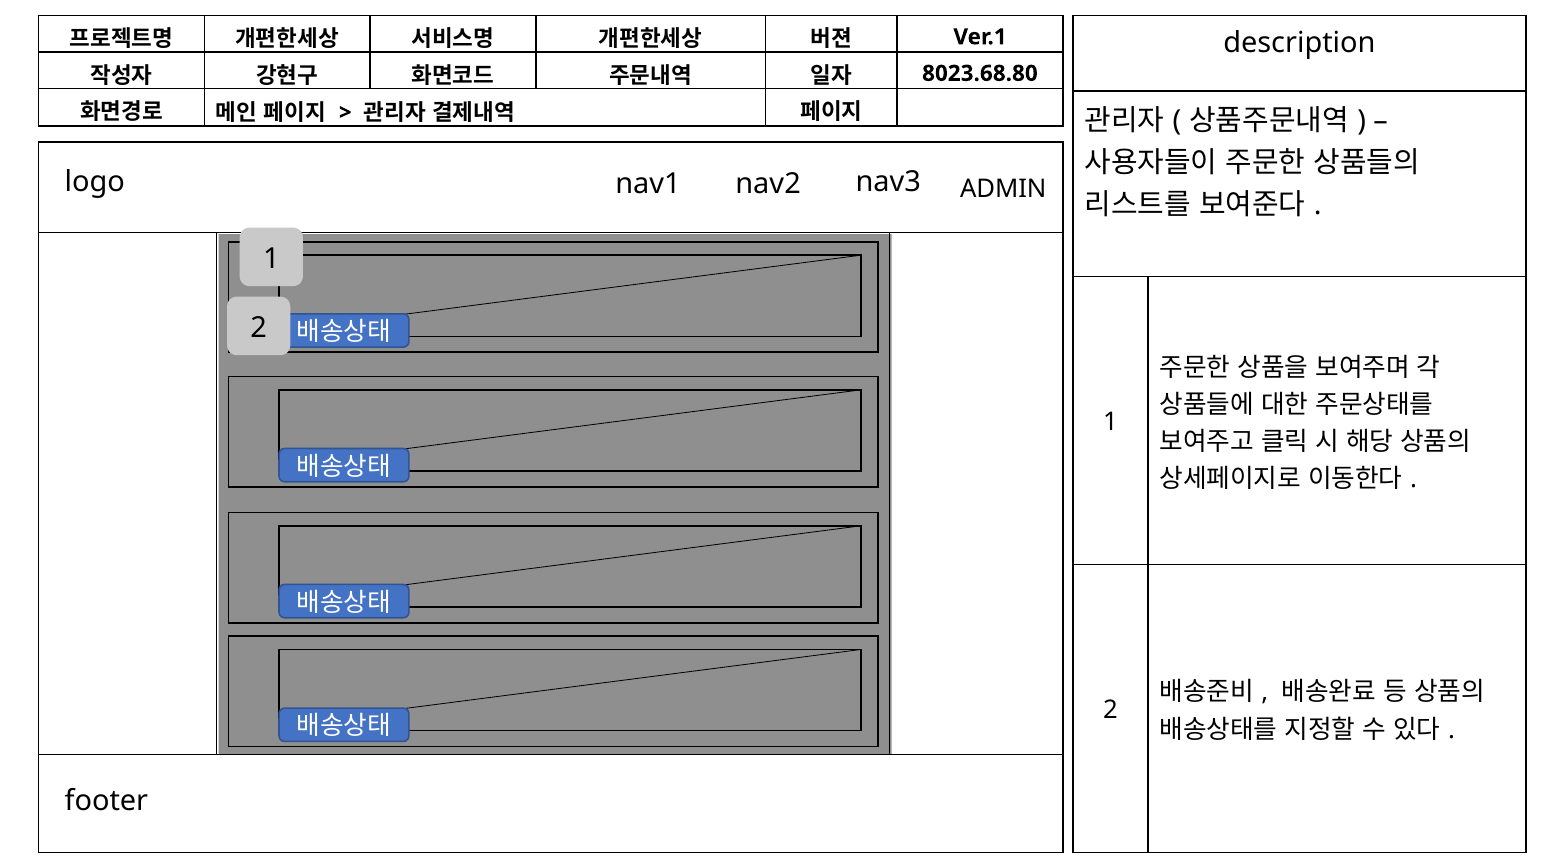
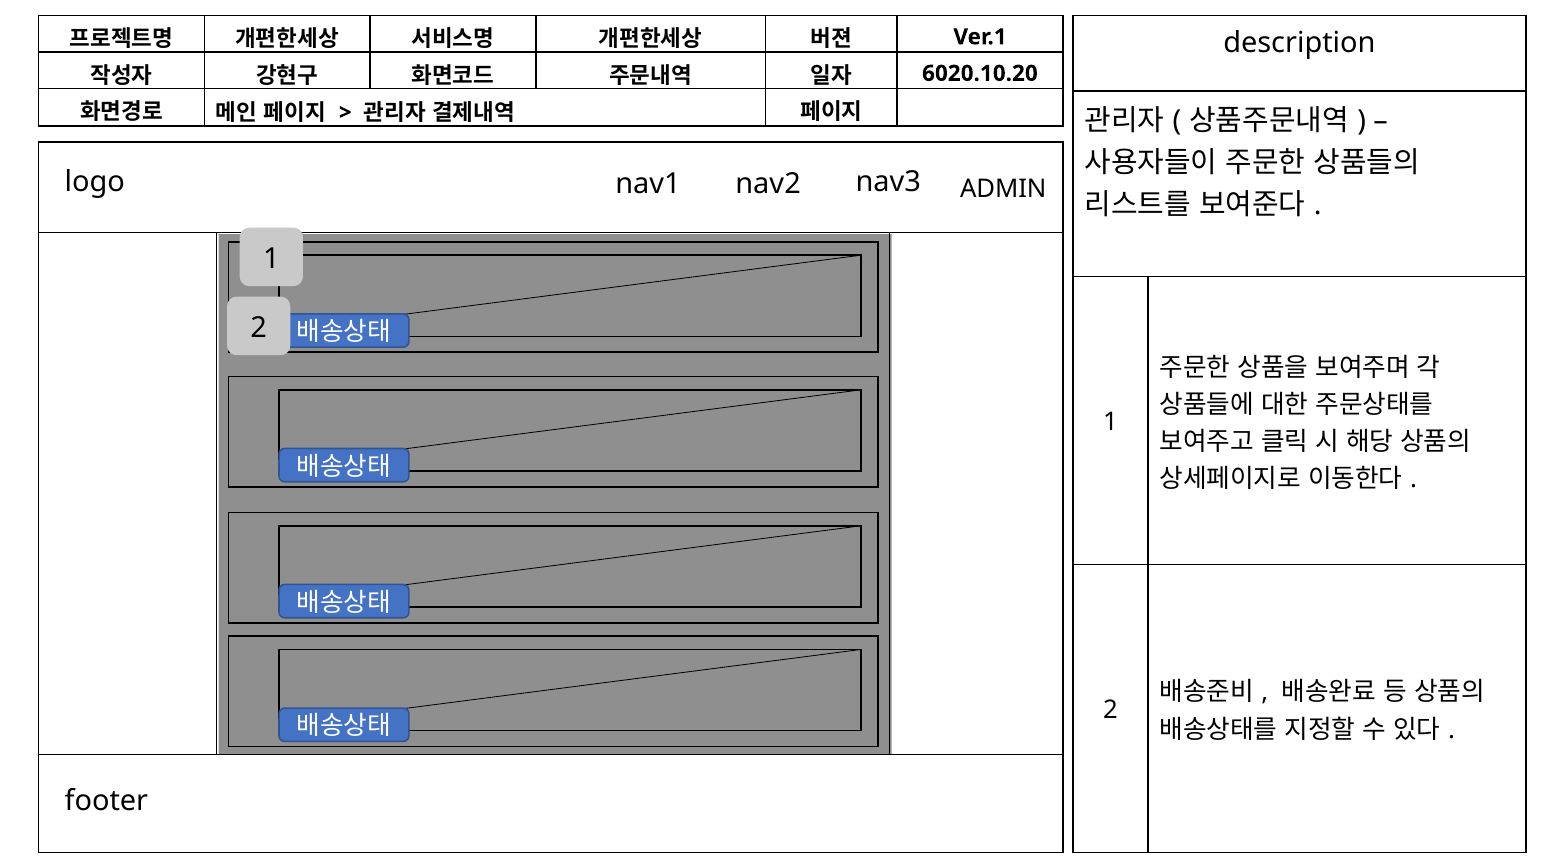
8023.68.80: 8023.68.80 -> 6020.10.20 (980, 73)
